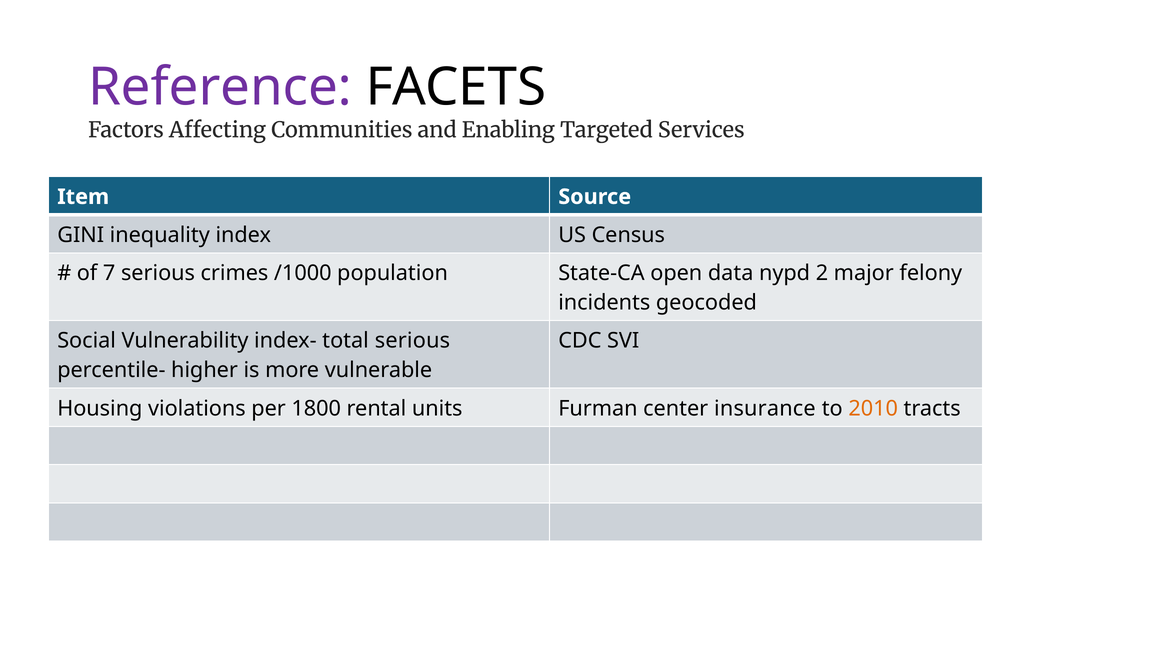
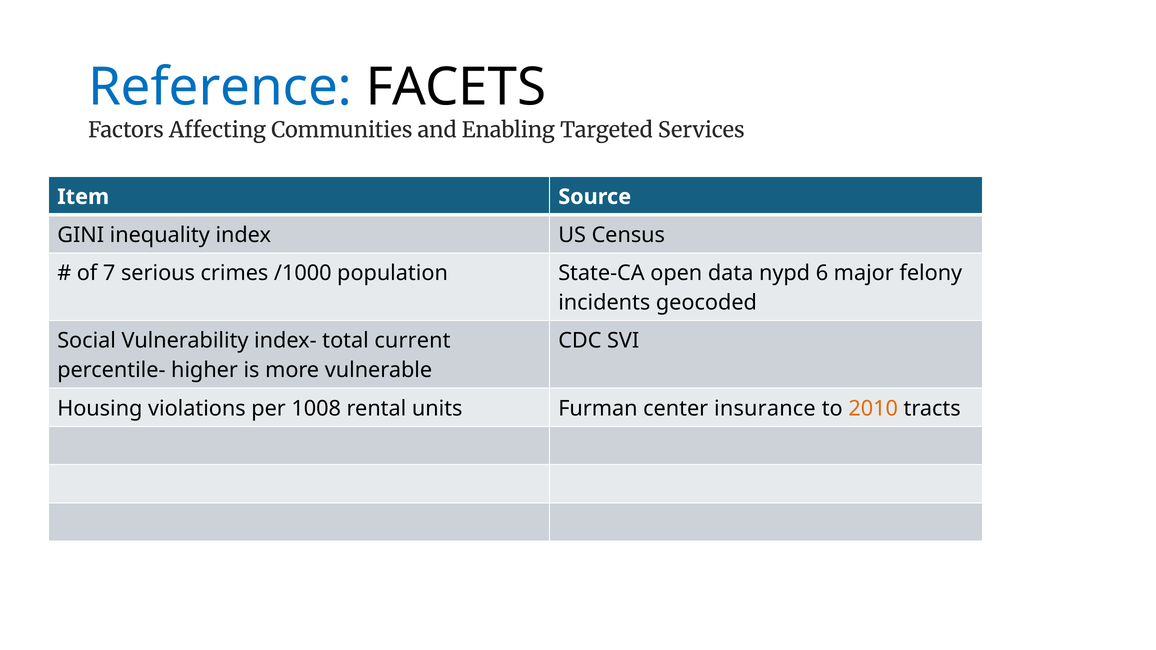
Reference colour: purple -> blue (220, 87)
2: 2 -> 6 (822, 273)
total serious: serious -> current (412, 341)
1800: 1800 -> 1008 (316, 409)
